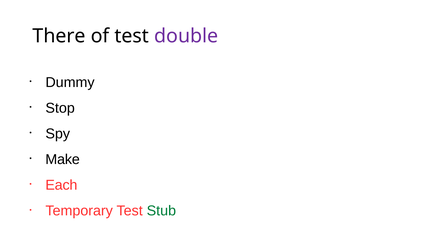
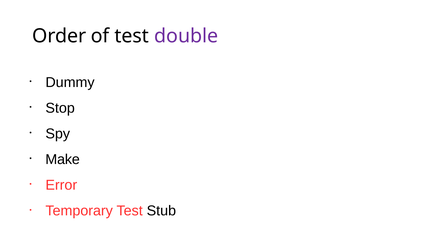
There: There -> Order (59, 36)
Each: Each -> Error (61, 185)
Stub colour: green -> black (161, 211)
